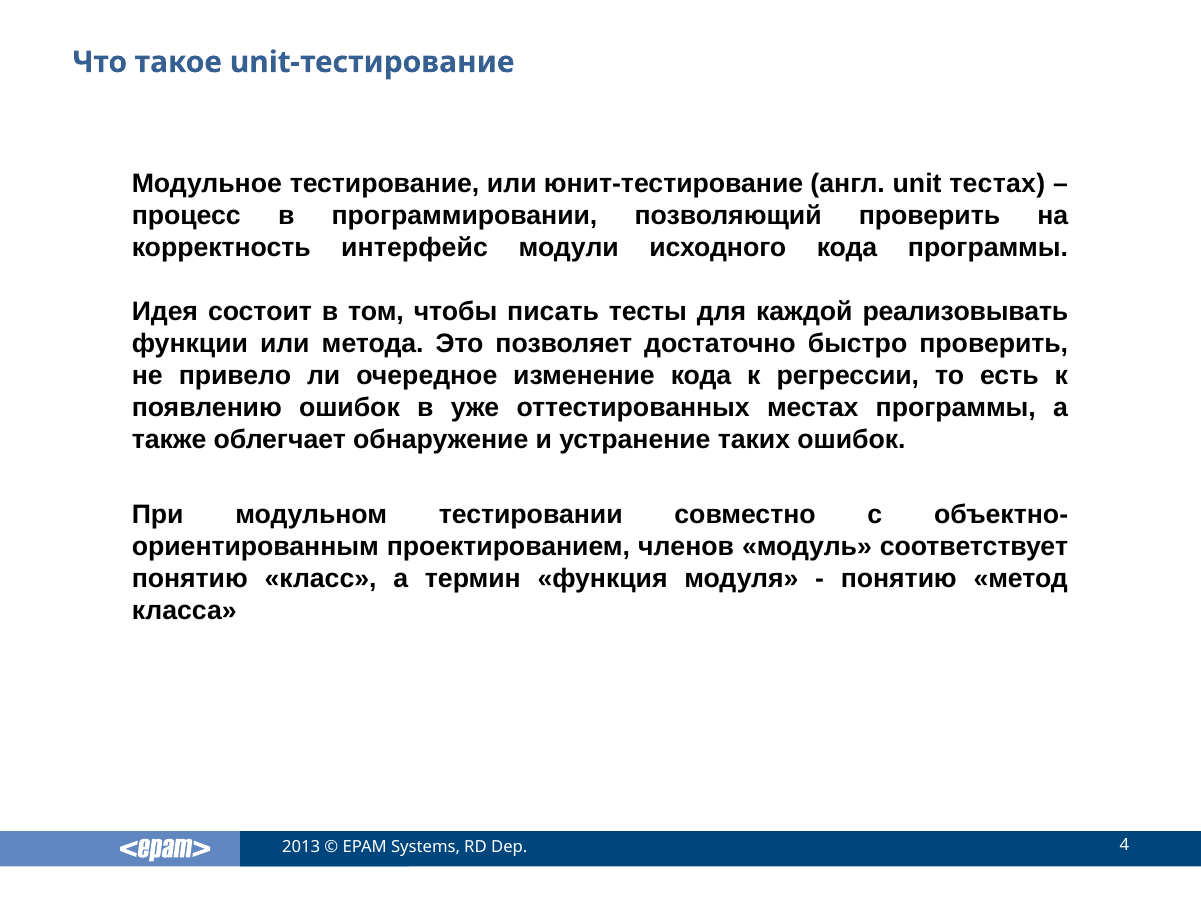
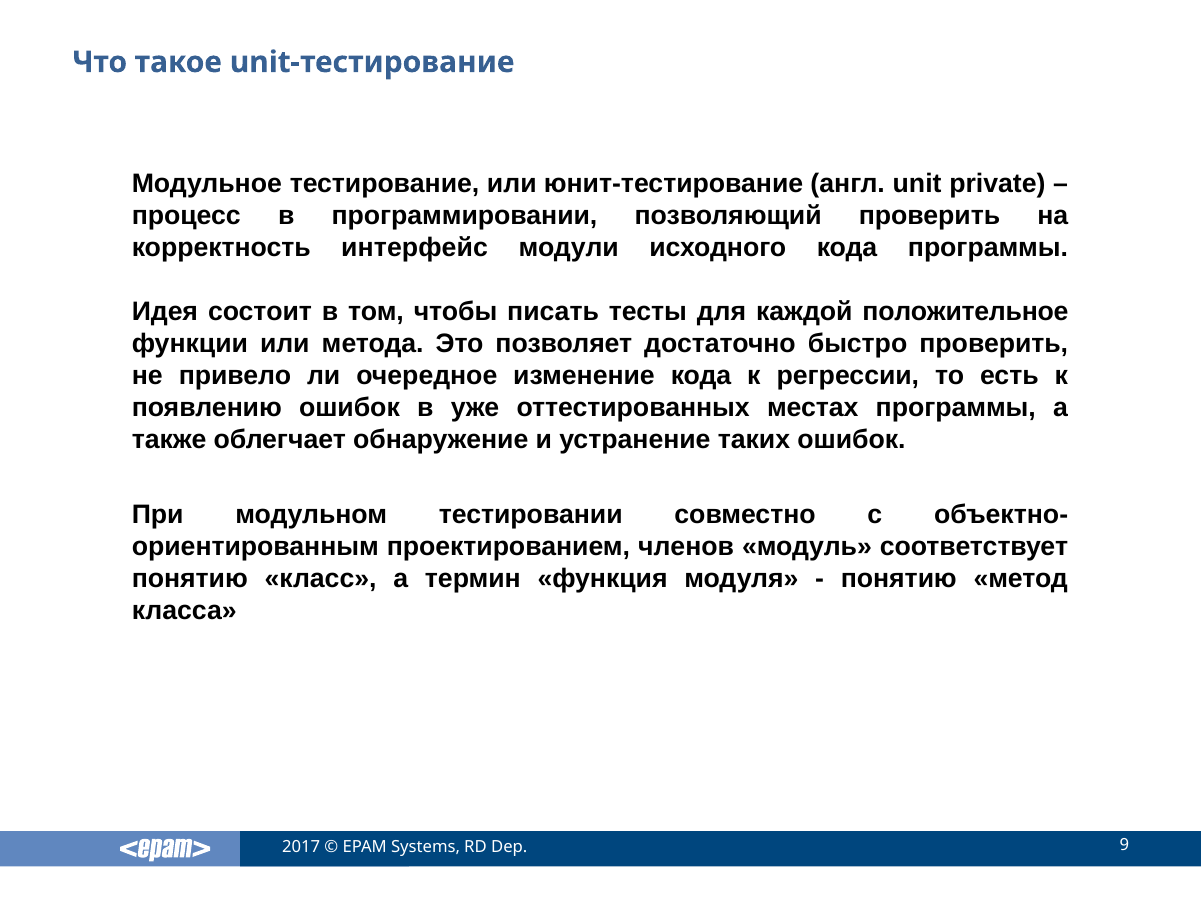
тестах: тестах -> private (997, 184)
реализовывать: реализовывать -> положительное (965, 312)
2013: 2013 -> 2017 (301, 847)
4: 4 -> 9 (1124, 845)
